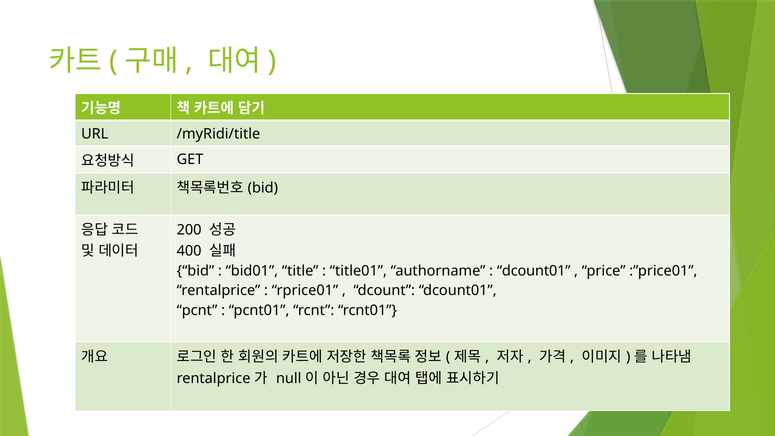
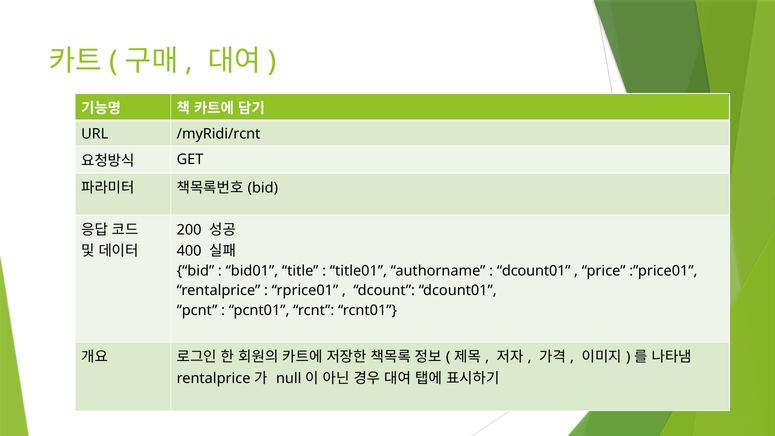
/myRidi/title: /myRidi/title -> /myRidi/rcnt (218, 134)
